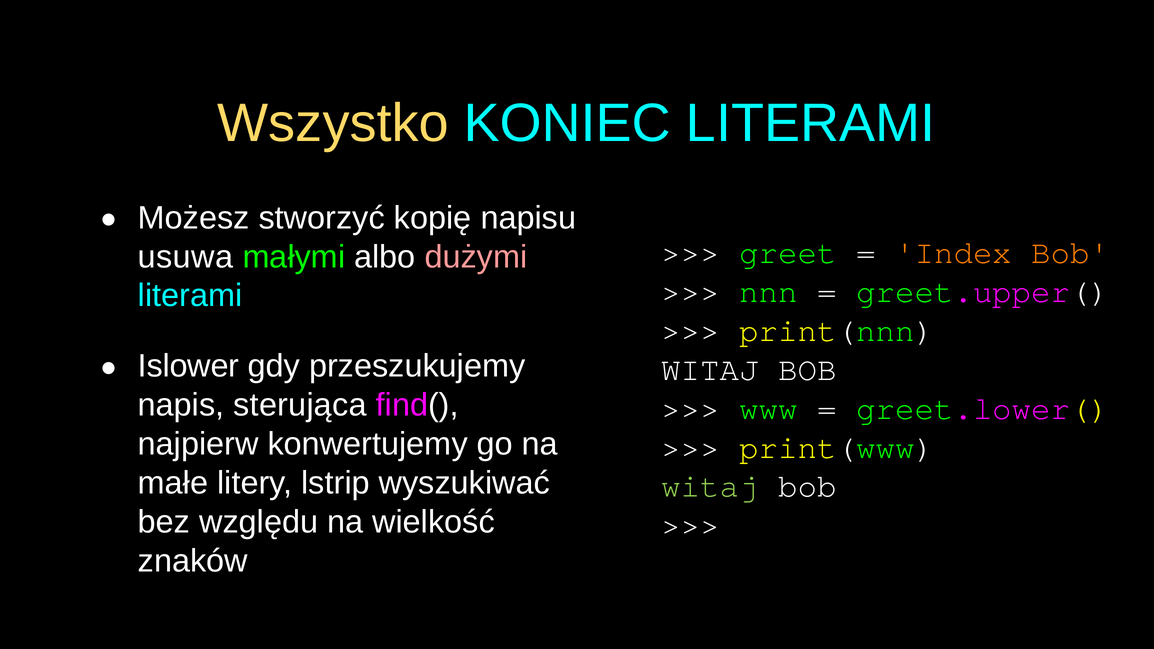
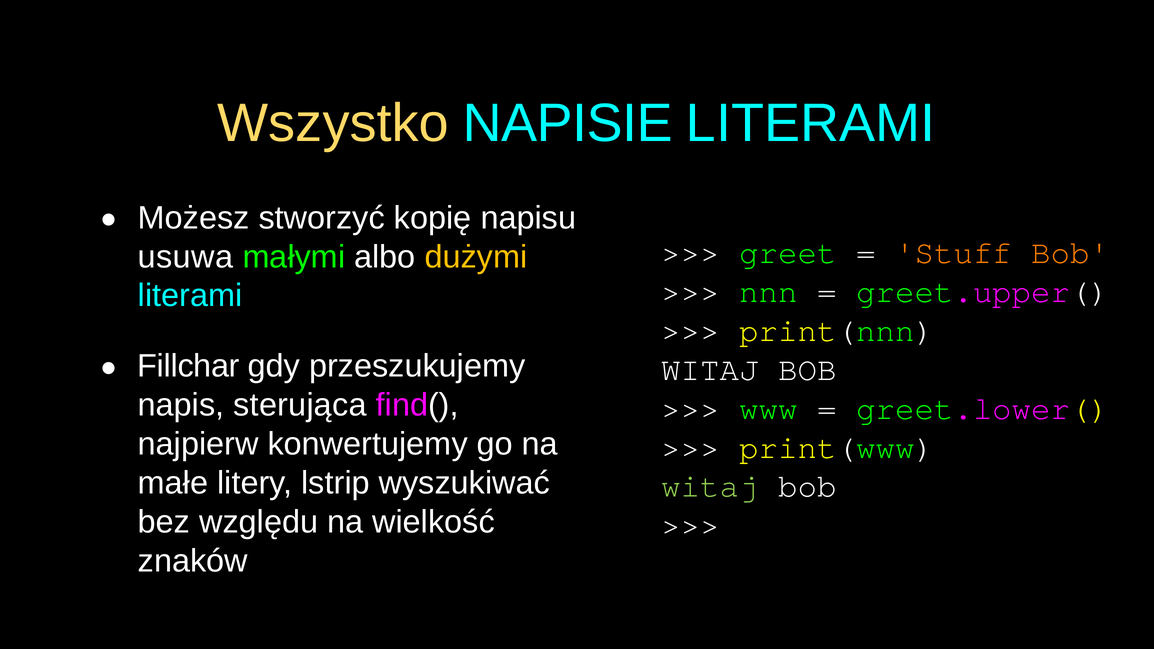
KONIEC: KONIEC -> NAPISIE (568, 124)
Index: Index -> Stuff (954, 253)
dużymi colour: pink -> yellow (476, 257)
Islower: Islower -> Fillchar (189, 366)
